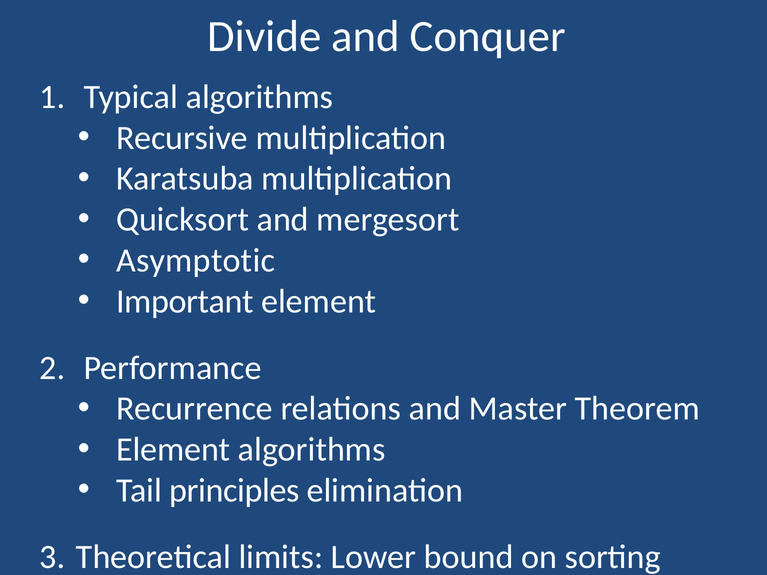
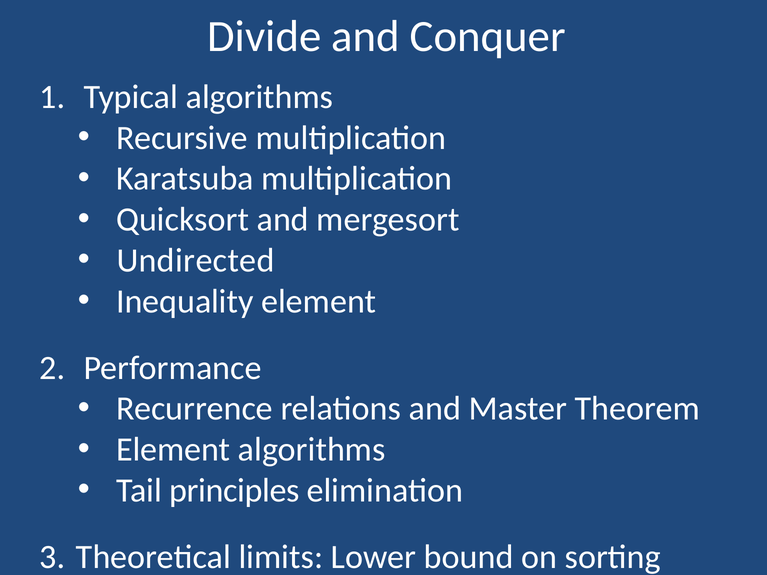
Asymptotic: Asymptotic -> Undirected (196, 261)
Important: Important -> Inequality (185, 301)
